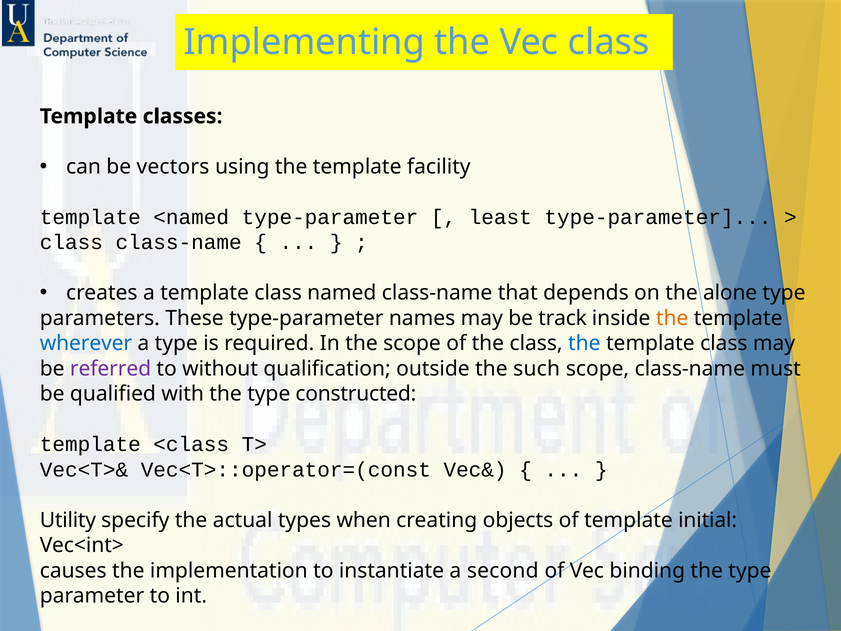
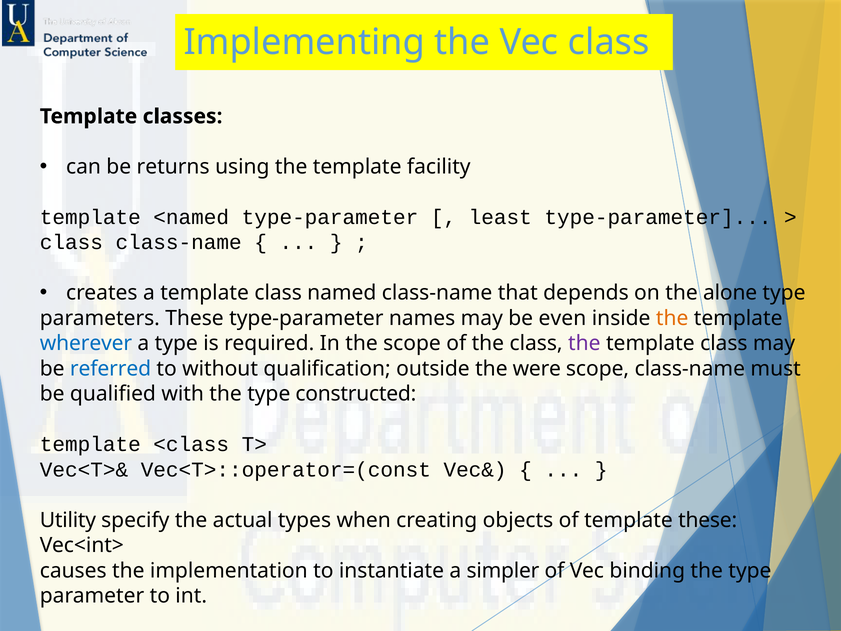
vectors: vectors -> returns (173, 167)
track: track -> even (562, 318)
the colour: blue -> purple (584, 343)
referred colour: purple -> blue (111, 369)
such: such -> were (537, 369)
template initial: initial -> these (708, 520)
second: second -> simpler (503, 570)
